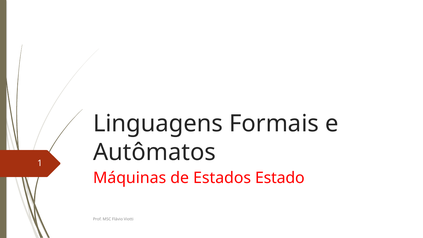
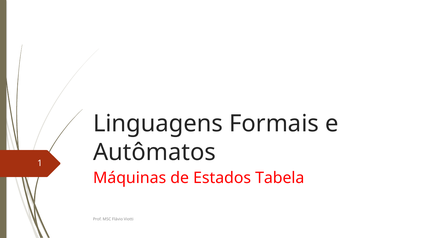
Estado: Estado -> Tabela (280, 178)
